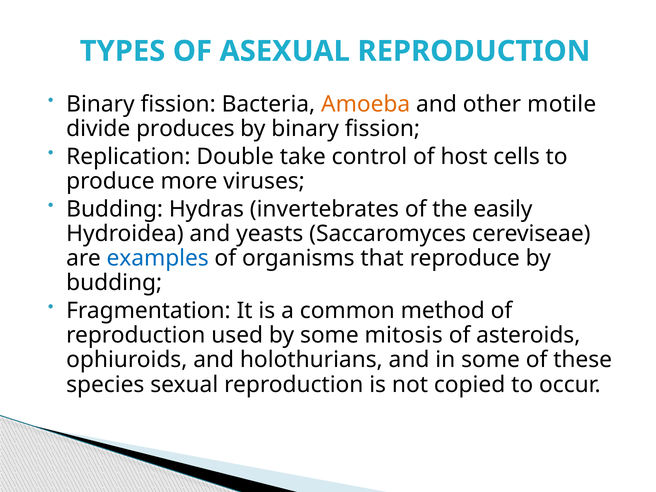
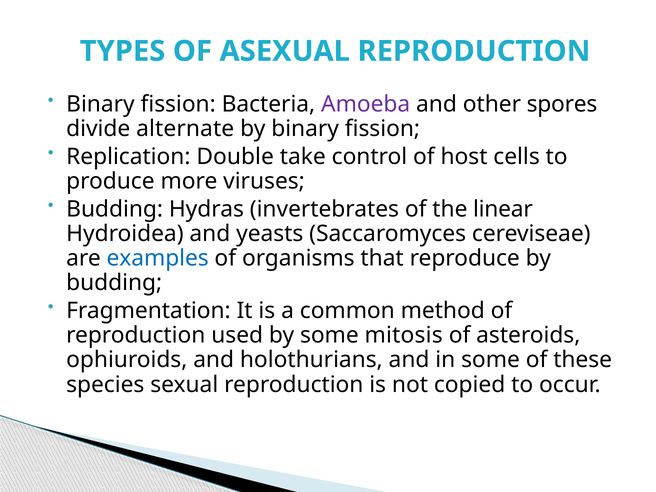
Amoeba colour: orange -> purple (366, 104)
motile: motile -> spores (562, 104)
produces: produces -> alternate (185, 129)
easily: easily -> linear (503, 209)
